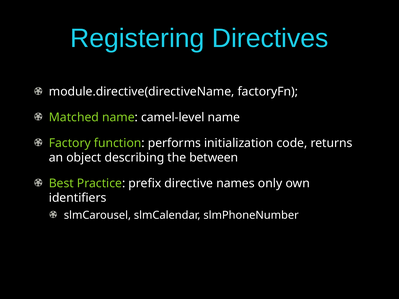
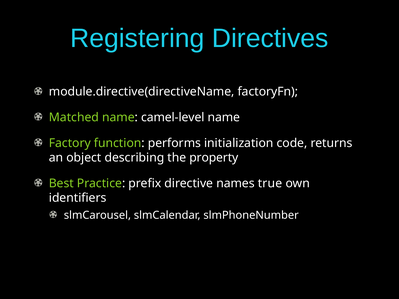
between: between -> property (214, 158)
only: only -> true (270, 183)
